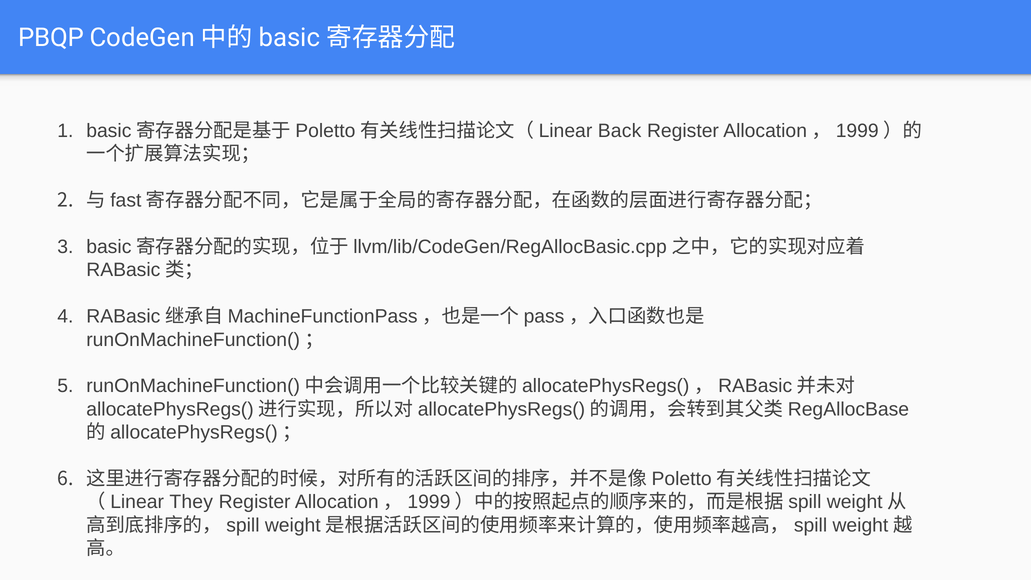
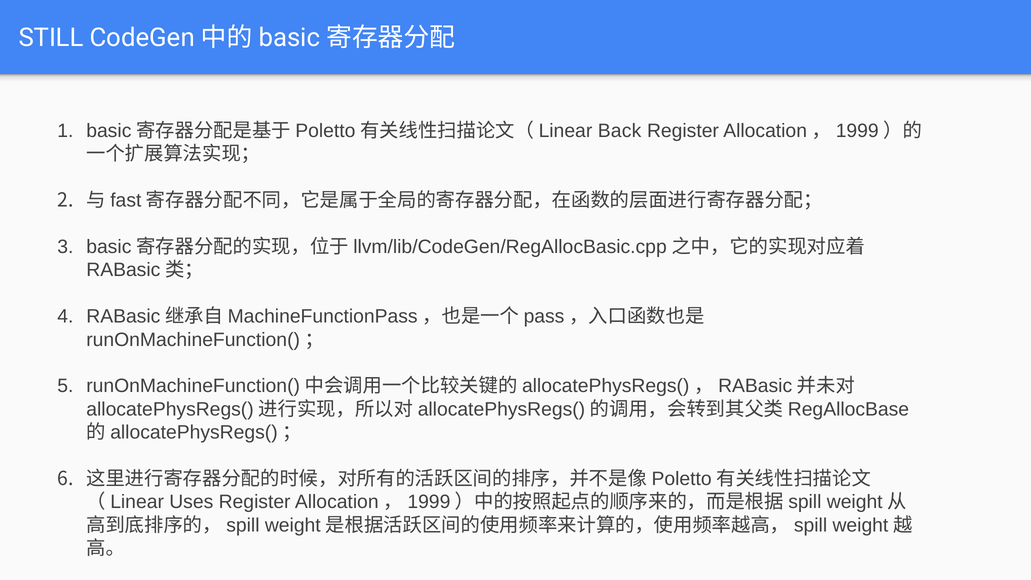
PBQP: PBQP -> STILL (51, 38)
They: They -> Uses (191, 502)
